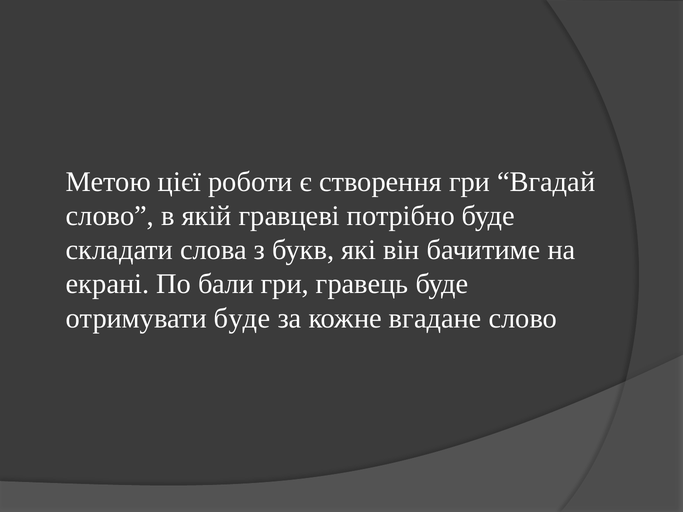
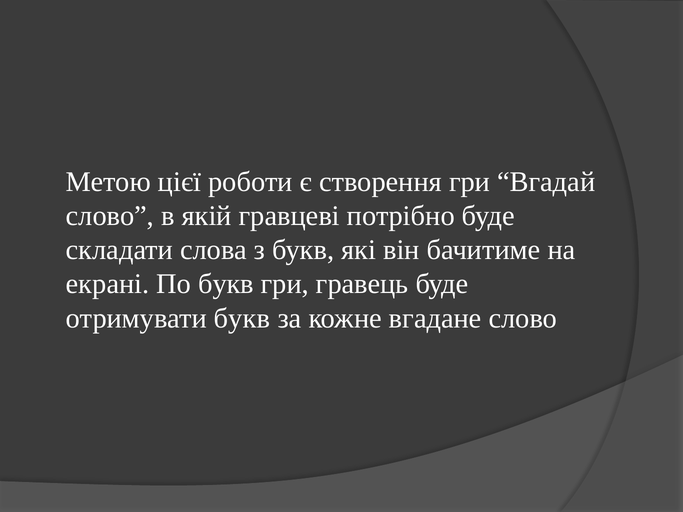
По бали: бали -> букв (226, 284)
отримувати буде: буде -> букв (242, 318)
